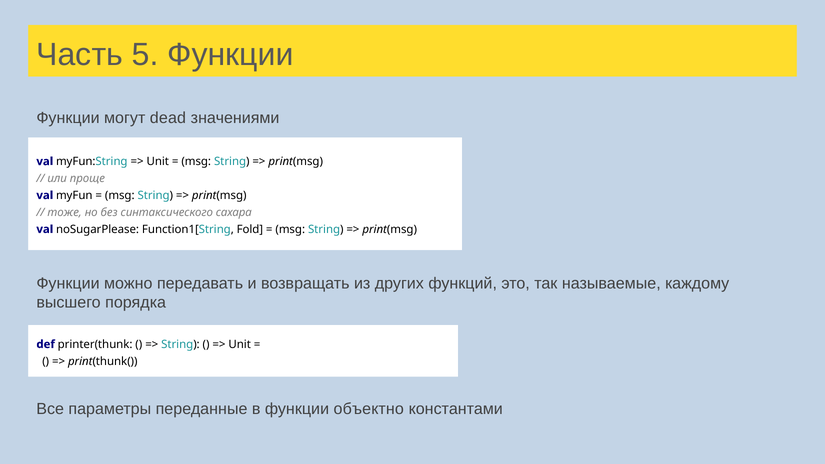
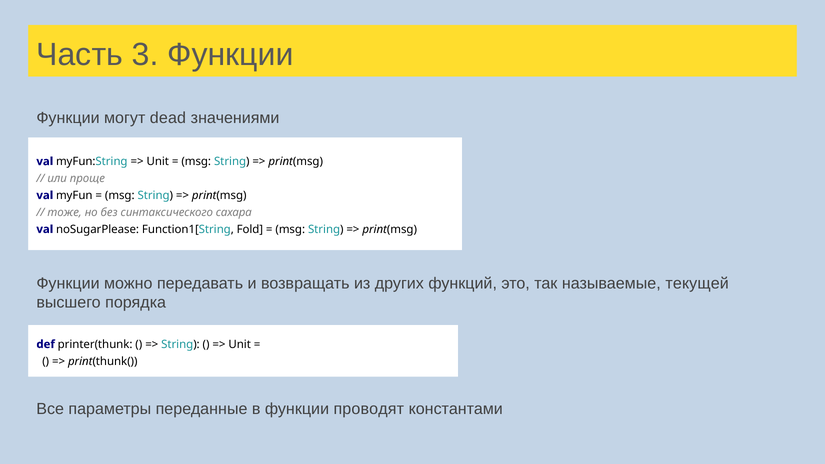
5: 5 -> 3 (145, 55)
каждому: каждому -> текущей (697, 283)
объектно: объектно -> проводят (369, 409)
